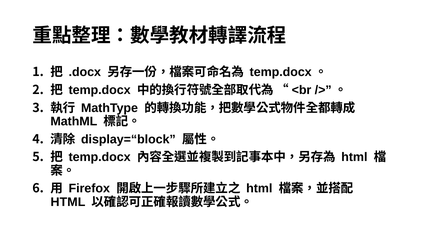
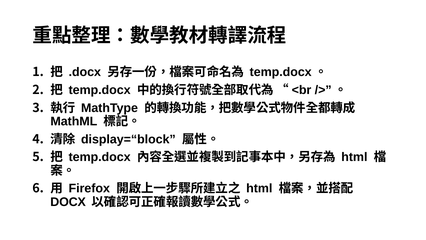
HTML: HTML -> DOCX (68, 202)
